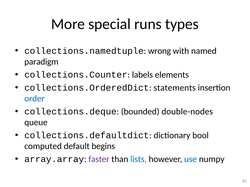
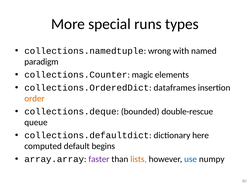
labels: labels -> magic (142, 75)
statements: statements -> dataframes (175, 88)
order colour: blue -> orange (34, 99)
double-nodes: double-nodes -> double-rescue (187, 112)
bool: bool -> here (201, 136)
lists colour: blue -> orange (138, 160)
